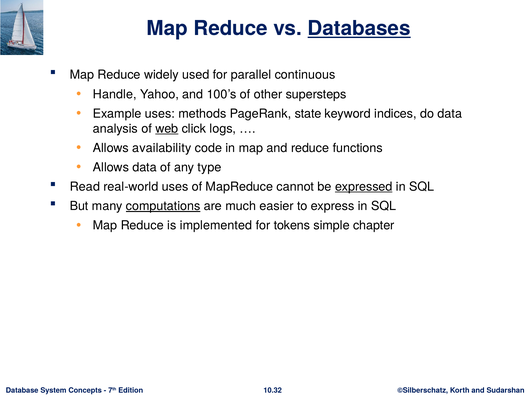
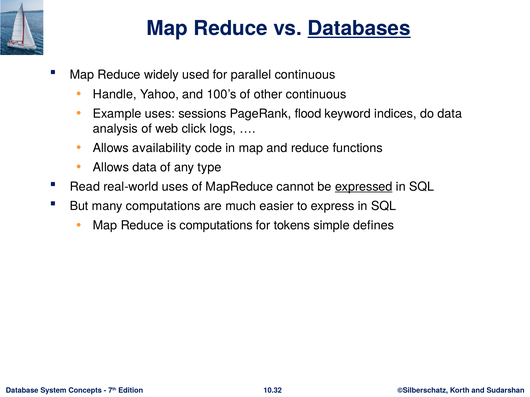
other supersteps: supersteps -> continuous (316, 94)
methods: methods -> sessions (202, 114)
state: state -> flood (308, 114)
web underline: present -> none (167, 129)
computations underline: present -> none (163, 206)
is implemented: implemented -> computations (216, 226)
chapter: chapter -> defines (374, 226)
